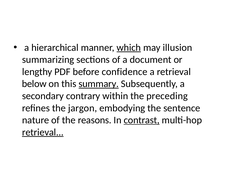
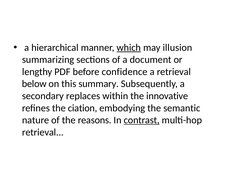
summary underline: present -> none (99, 84)
contrary: contrary -> replaces (83, 96)
preceding: preceding -> innovative (167, 96)
jargon: jargon -> ciation (83, 108)
sentence: sentence -> semantic (182, 108)
retrieval underline: present -> none (43, 132)
